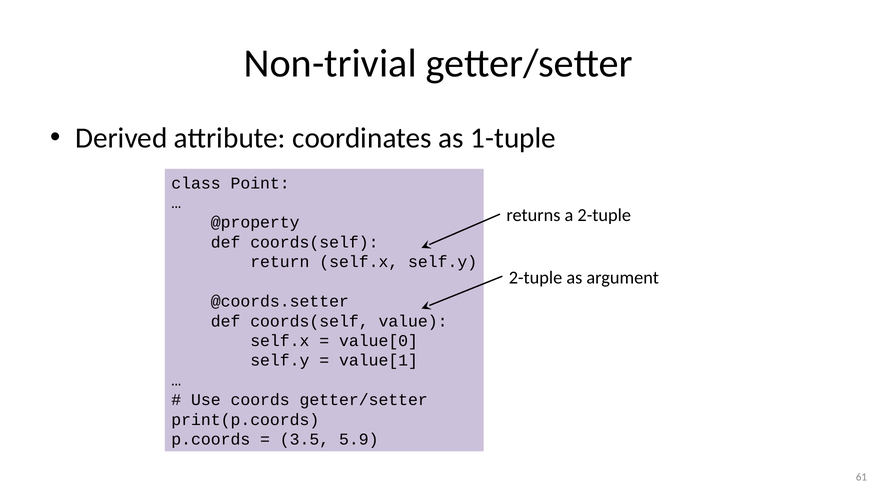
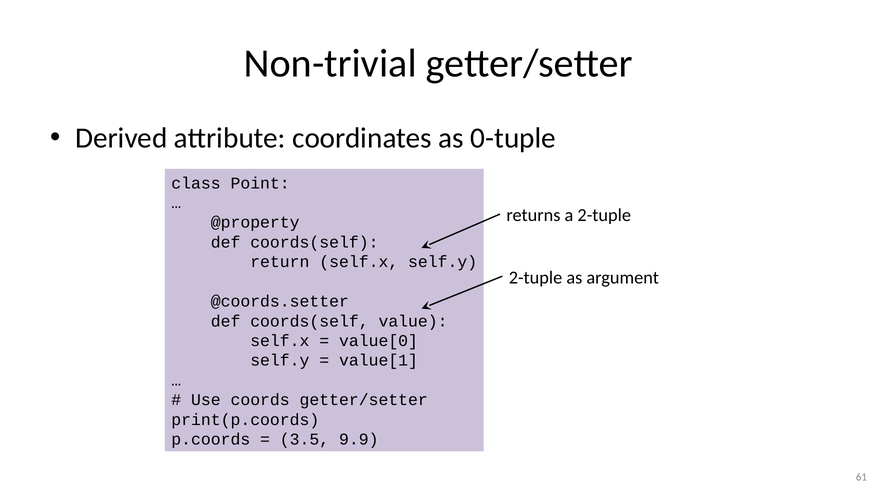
1-tuple: 1-tuple -> 0-tuple (513, 138)
5.9: 5.9 -> 9.9 (359, 440)
